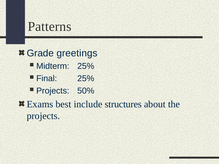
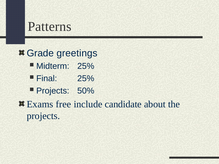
best: best -> free (63, 104)
structures: structures -> candidate (123, 104)
